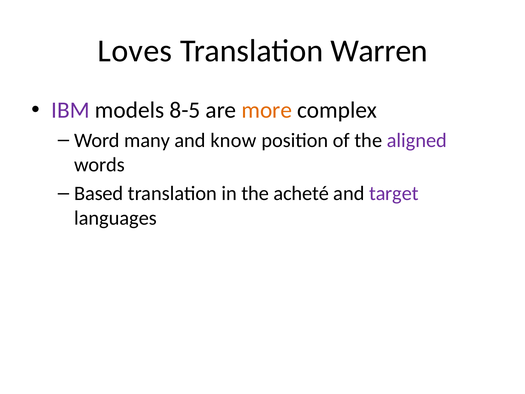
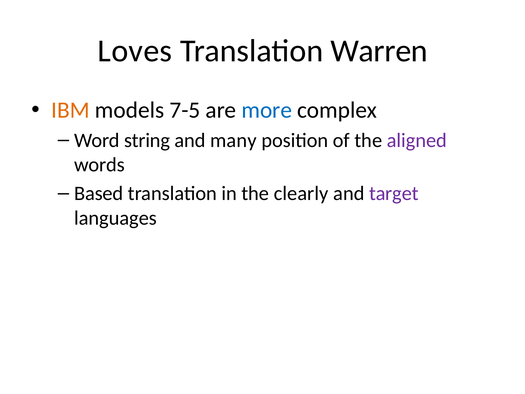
IBM colour: purple -> orange (70, 110)
8-5: 8-5 -> 7-5 (185, 110)
more colour: orange -> blue (267, 110)
many: many -> string (147, 140)
know: know -> many (233, 140)
acheté: acheté -> clearly (301, 193)
